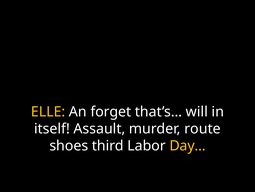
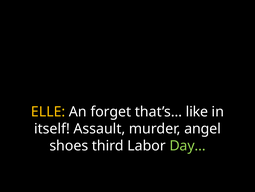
will: will -> like (197, 111)
route: route -> angel (203, 128)
Day… colour: yellow -> light green (188, 145)
